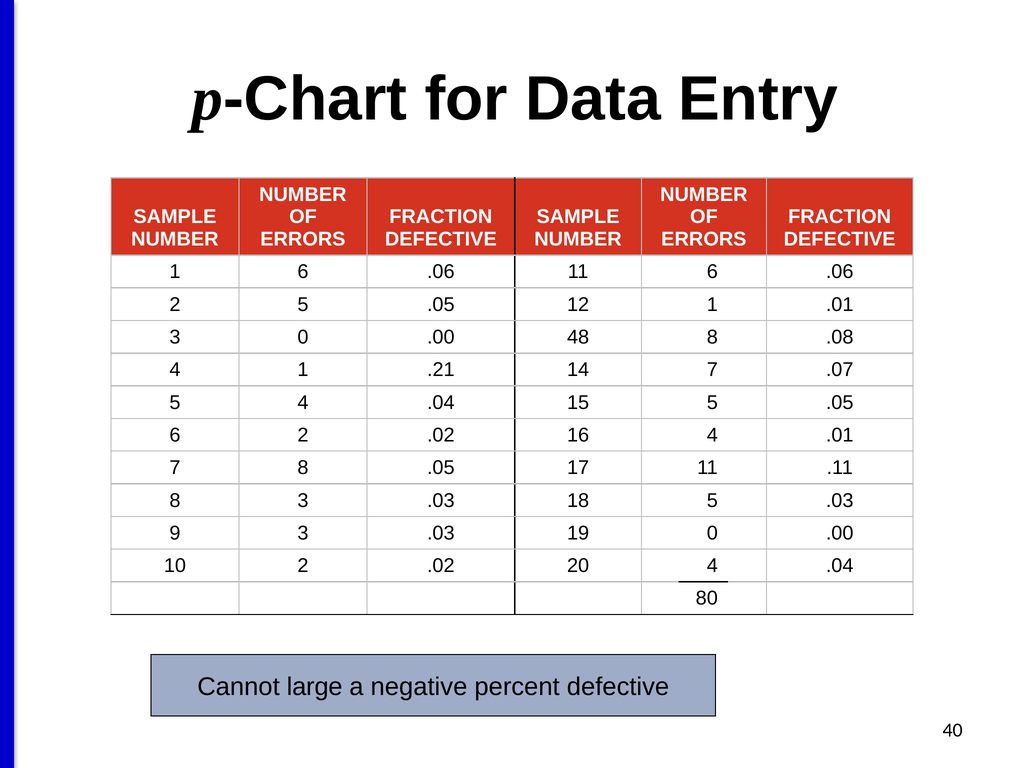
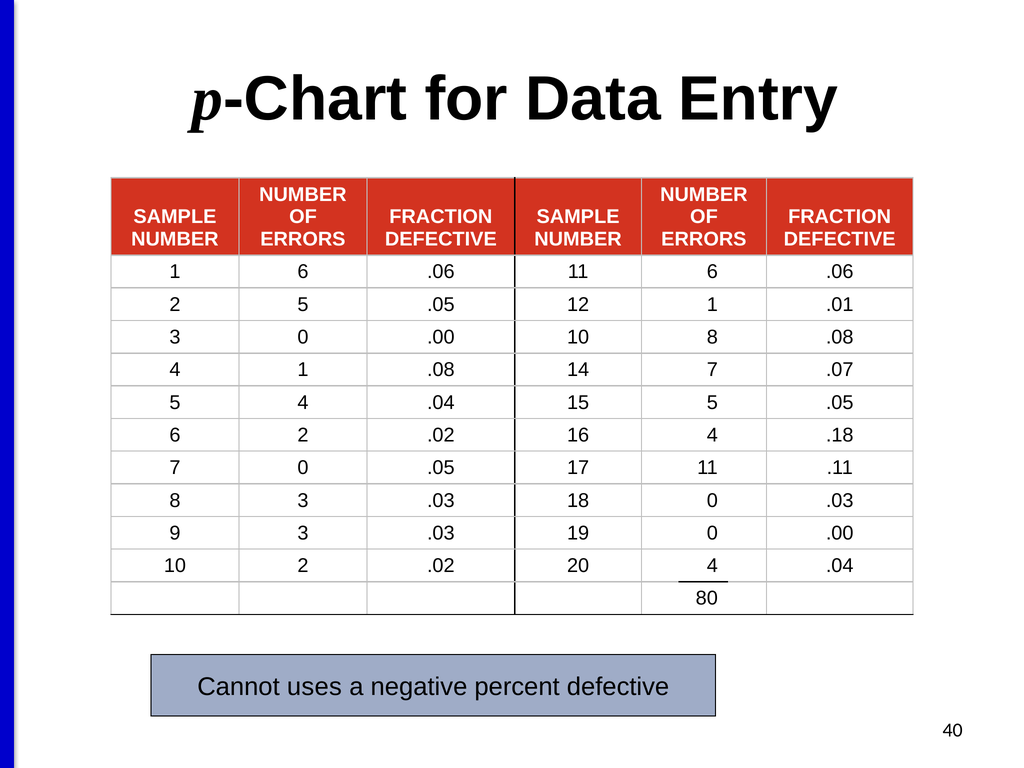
3 0 .00 48: 48 -> 10 (578, 337)
1 .21: .21 -> .08 (441, 370)
4 .01: .01 -> .18 (840, 435)
7 8: 8 -> 0 (303, 468)
18 5: 5 -> 0 (712, 500)
large: large -> uses (314, 687)
